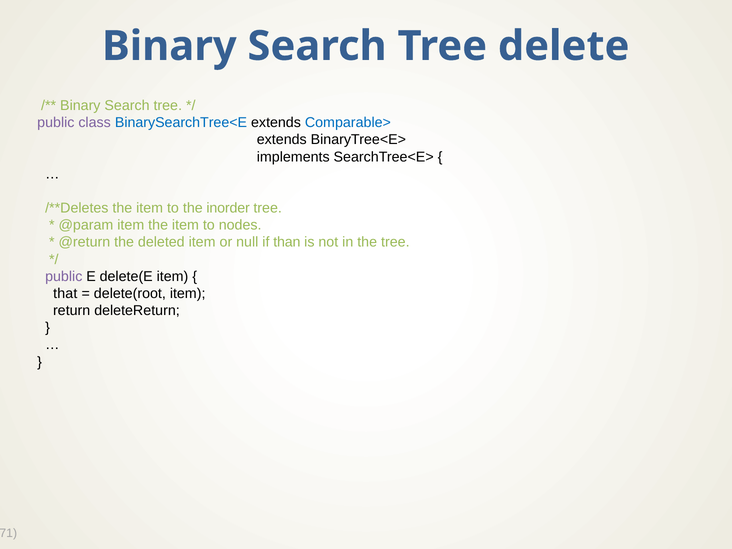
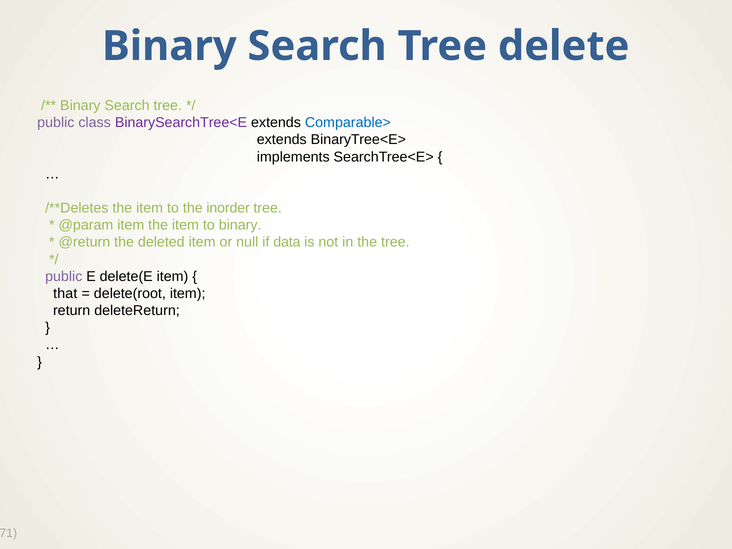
BinarySearchTree<E colour: blue -> purple (181, 123)
to nodes: nodes -> binary (240, 225)
than: than -> data (287, 242)
